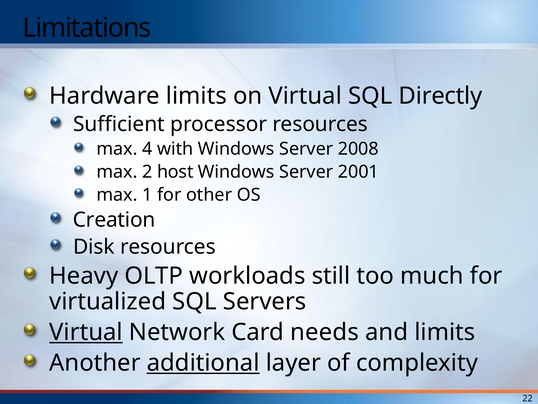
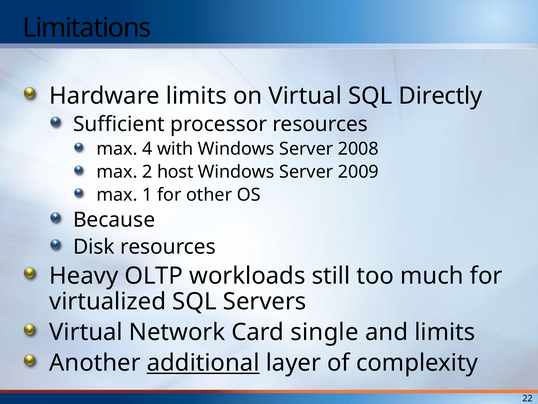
2001: 2001 -> 2009 (358, 172)
Creation: Creation -> Because (114, 220)
Virtual underline: present -> none (86, 332)
needs: needs -> single (325, 332)
